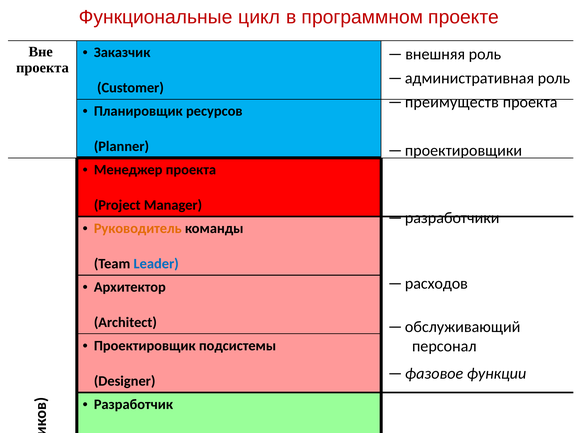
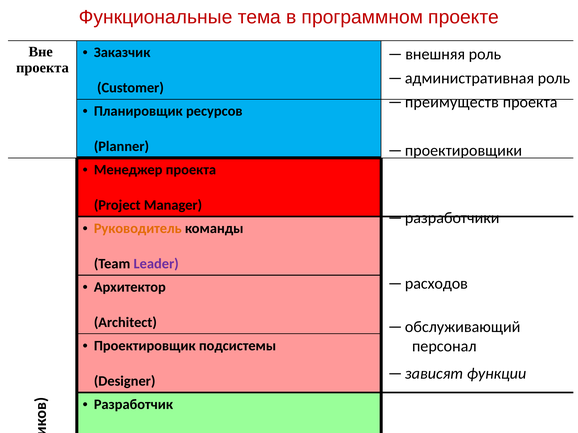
цикл: цикл -> тема (259, 17)
Leader colour: blue -> purple (156, 264)
фазовое: фазовое -> зависят (434, 374)
